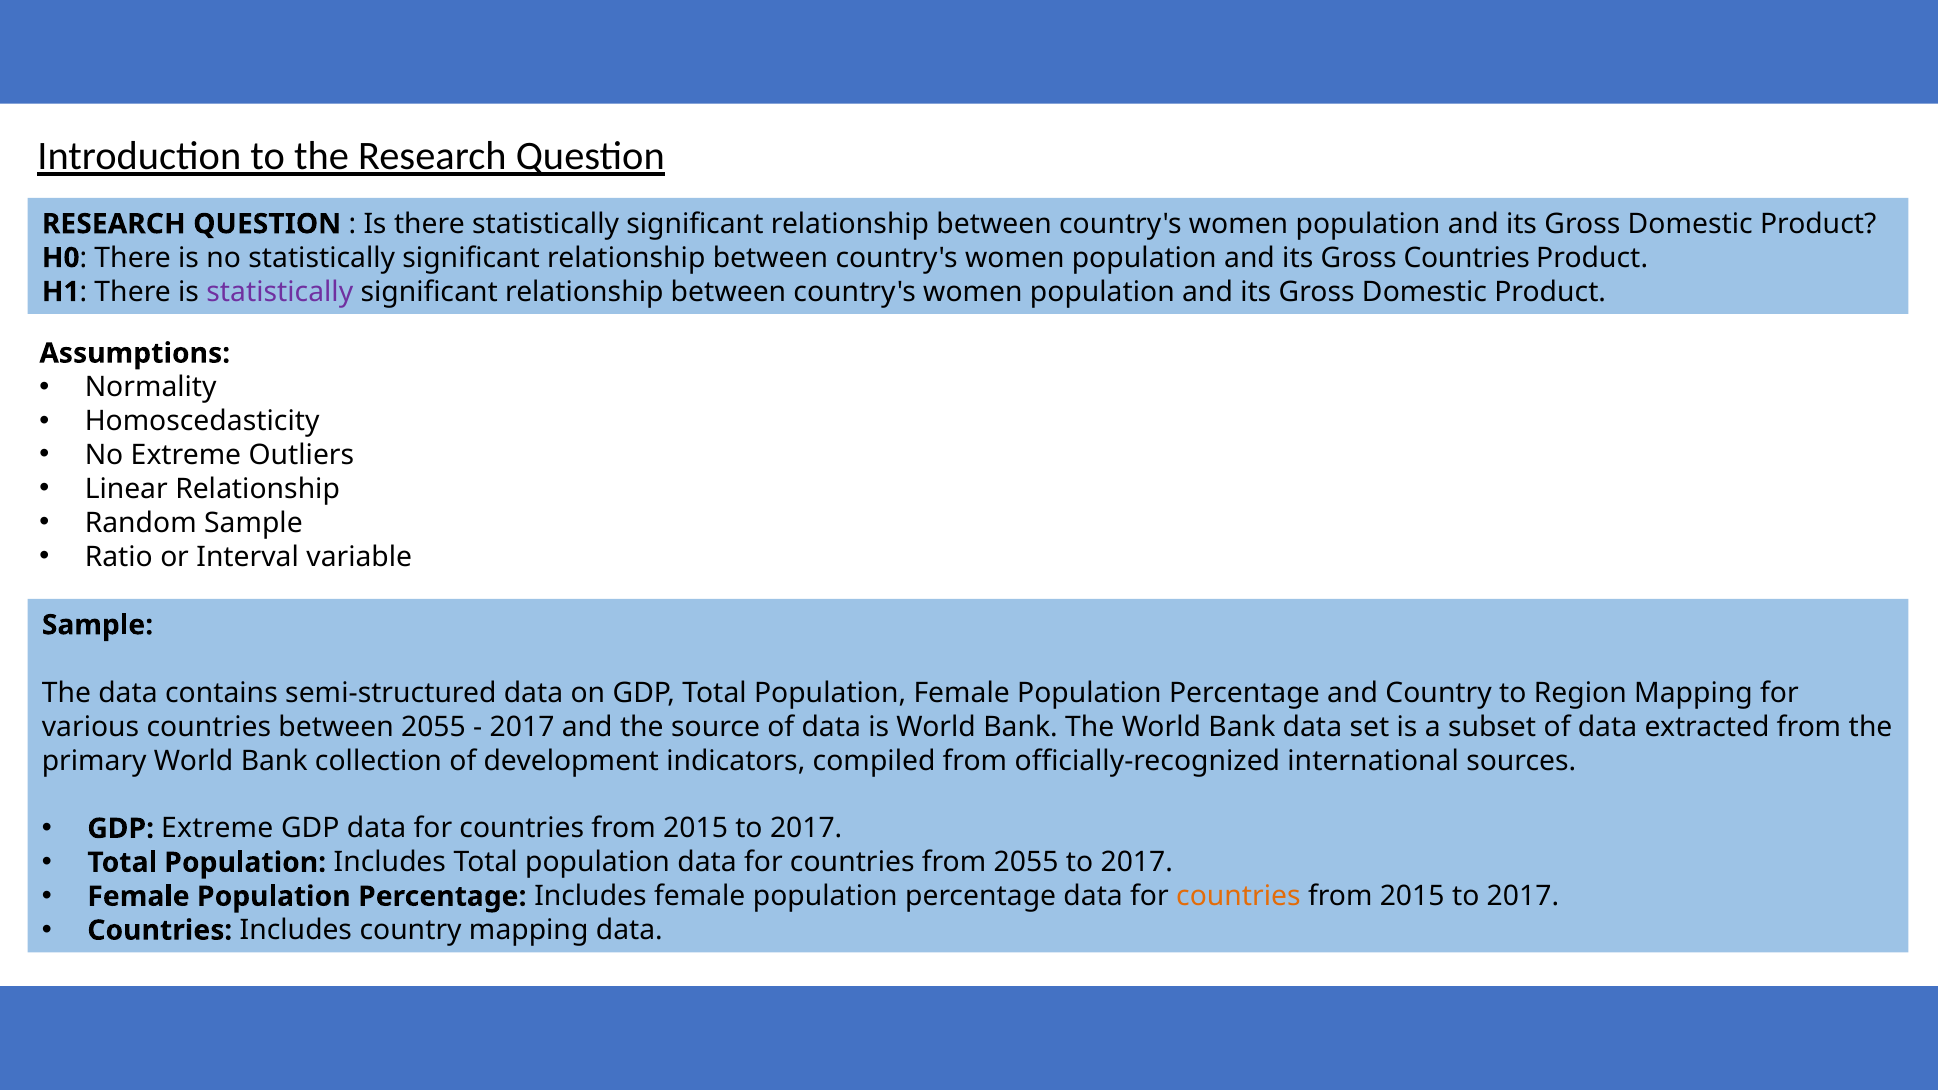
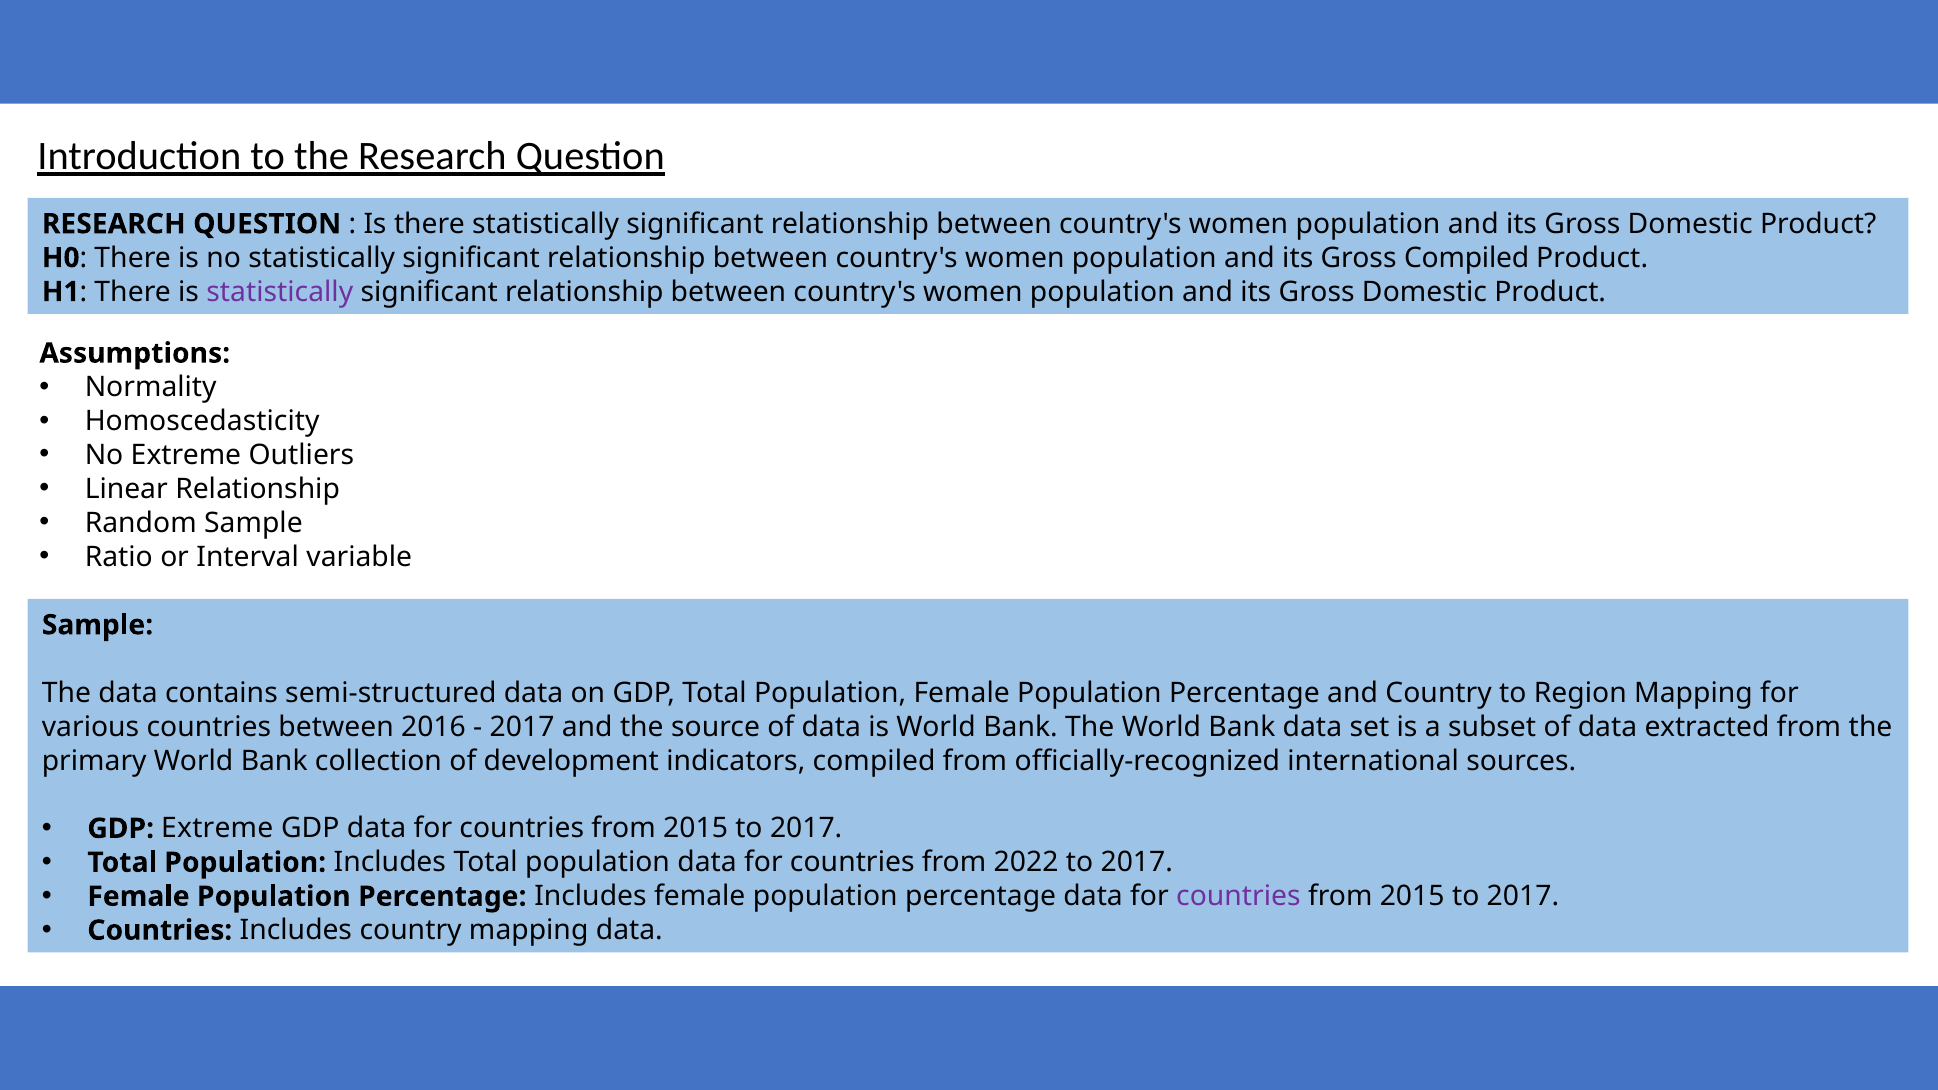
Gross Countries: Countries -> Compiled (1467, 258)
between 2055: 2055 -> 2016 (433, 727)
from 2055: 2055 -> 2022 (1026, 863)
countries colour: orange -> purple (1238, 897)
